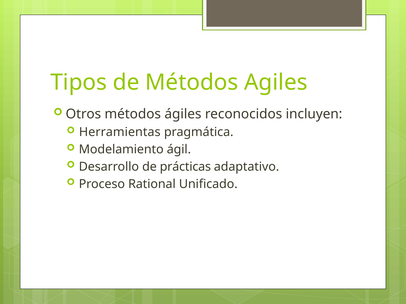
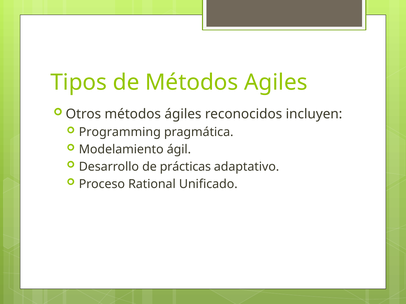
Herramientas: Herramientas -> Programming (120, 132)
